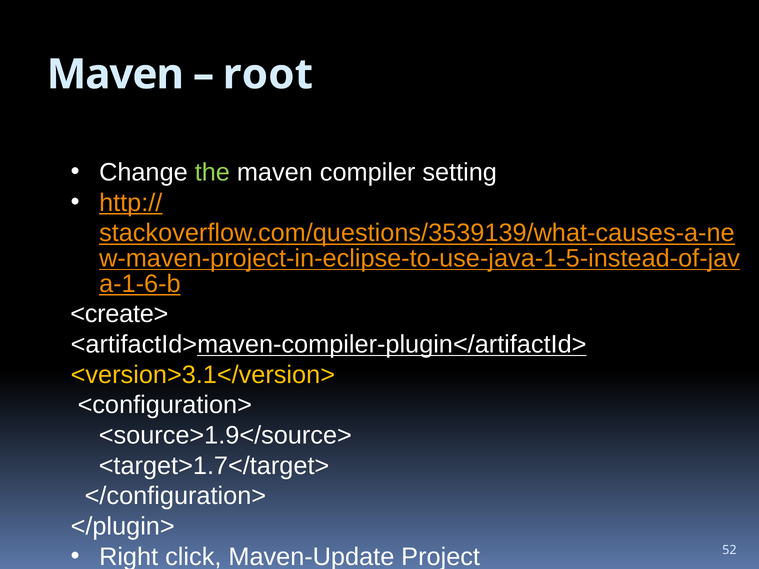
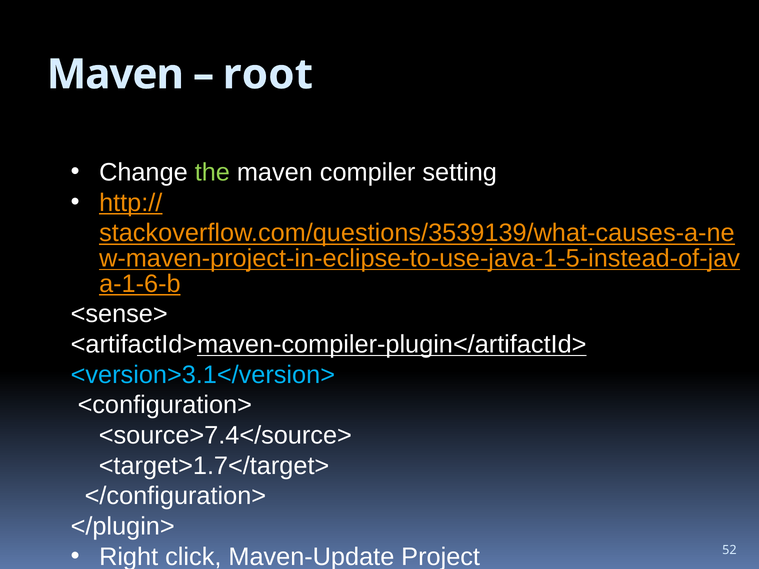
<create>: <create> -> <sense> (119, 314)
<version>3.1</version> colour: yellow -> light blue (203, 375)
<source>1.9</source>: <source>1.9</source> -> <source>7.4</source> (225, 436)
